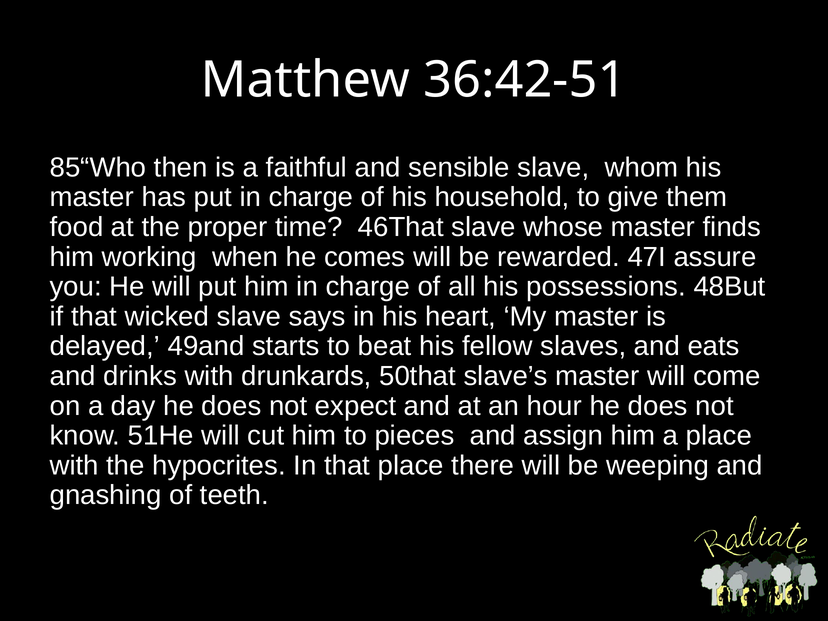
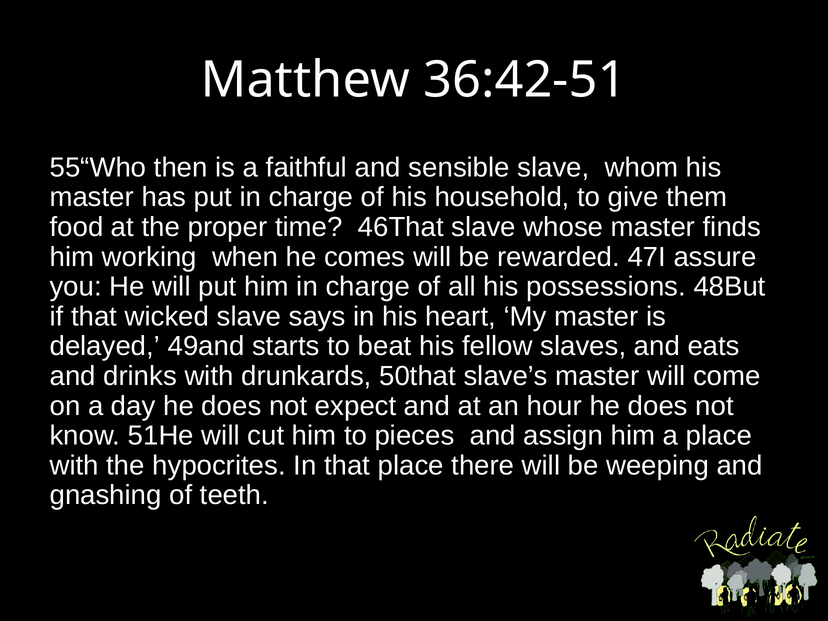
85“Who: 85“Who -> 55“Who (98, 168)
